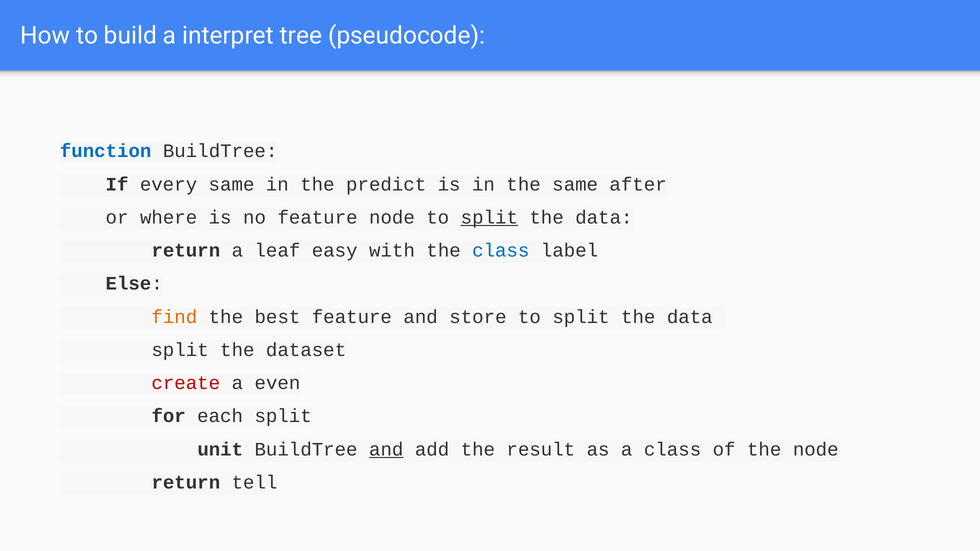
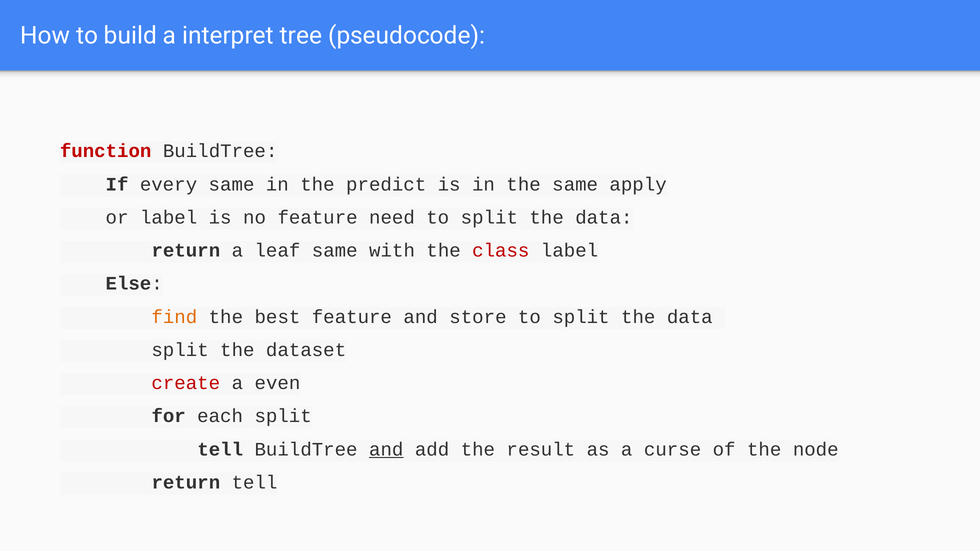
function colour: blue -> red (106, 151)
after: after -> apply (638, 184)
or where: where -> label (169, 217)
feature node: node -> need (392, 217)
split underline: present -> none (489, 217)
leaf easy: easy -> same (335, 251)
class colour: blue -> red (501, 251)
unit: unit -> tell (220, 449)
a class: class -> curse (673, 449)
